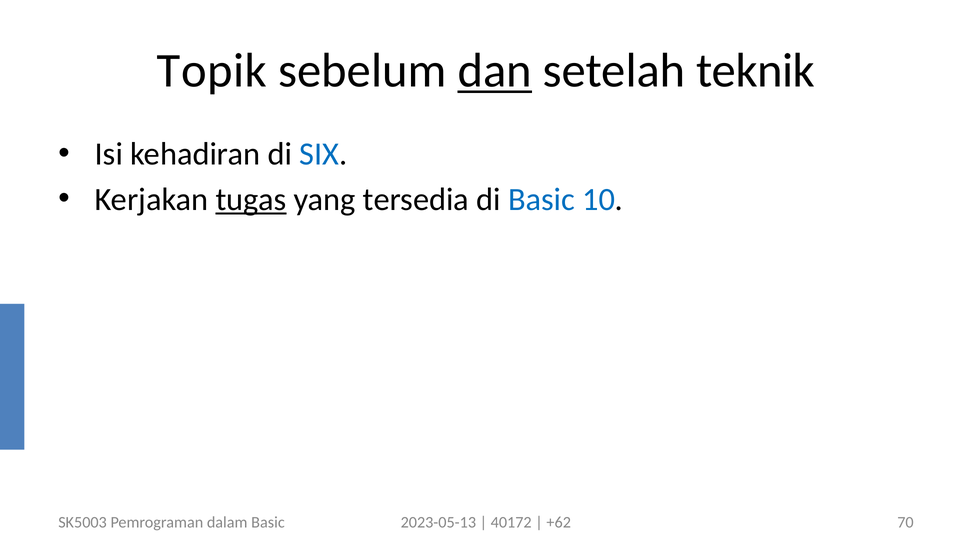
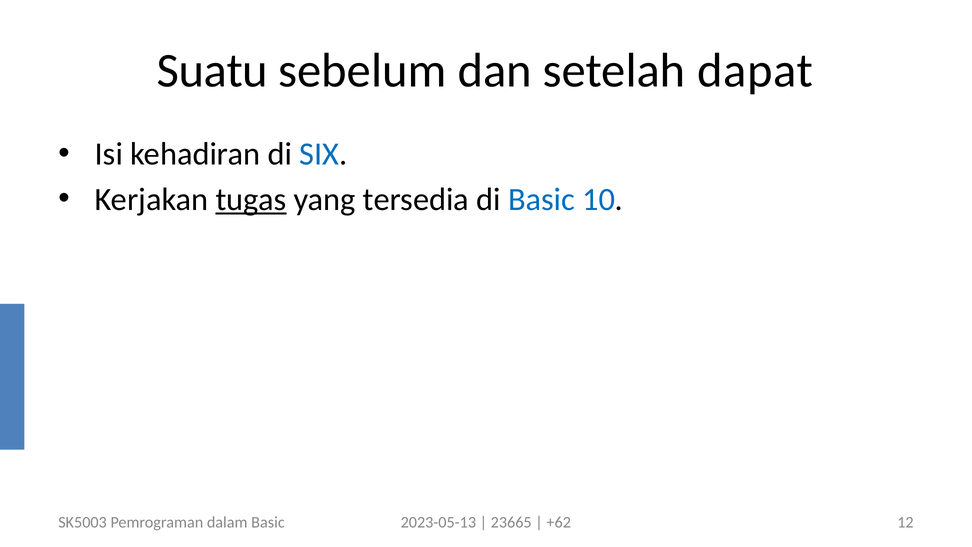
Topik: Topik -> Suatu (212, 71)
dan underline: present -> none (495, 71)
teknik: teknik -> dapat (755, 71)
40172: 40172 -> 23665 (511, 522)
70: 70 -> 12 (905, 522)
